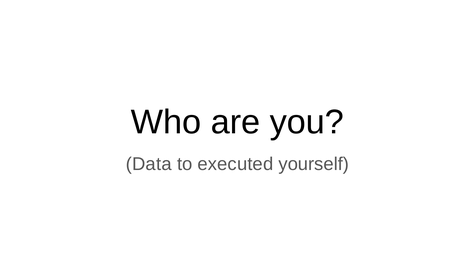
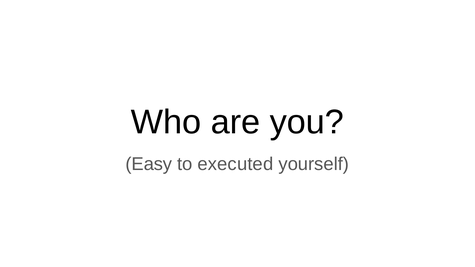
Data: Data -> Easy (149, 164)
